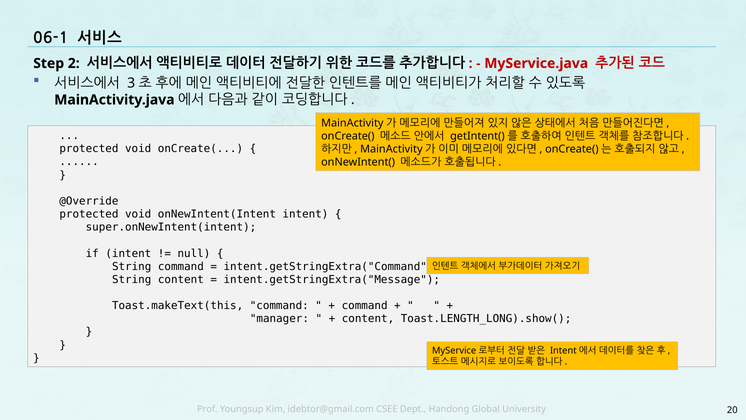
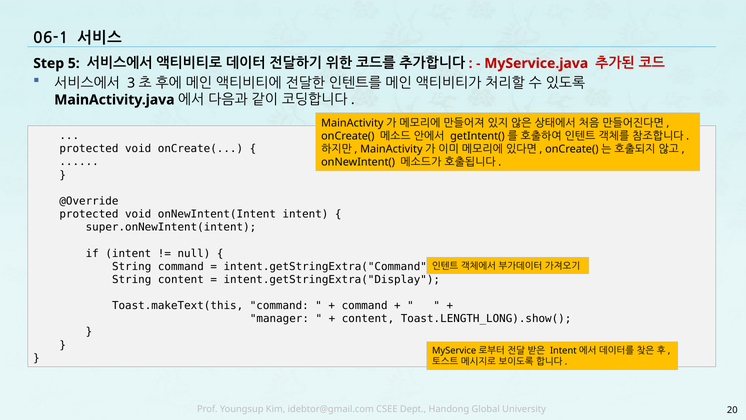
2: 2 -> 5 (74, 63)
intent.getStringExtra("Message: intent.getStringExtra("Message -> intent.getStringExtra("Display (332, 279)
